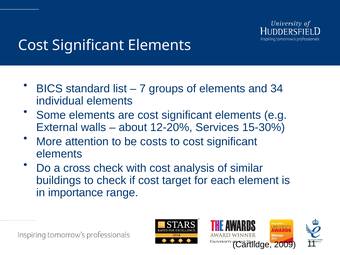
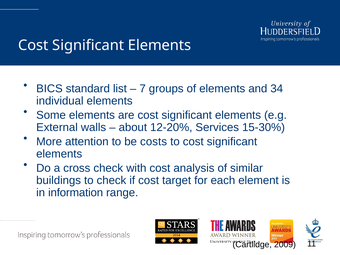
importance: importance -> information (76, 193)
